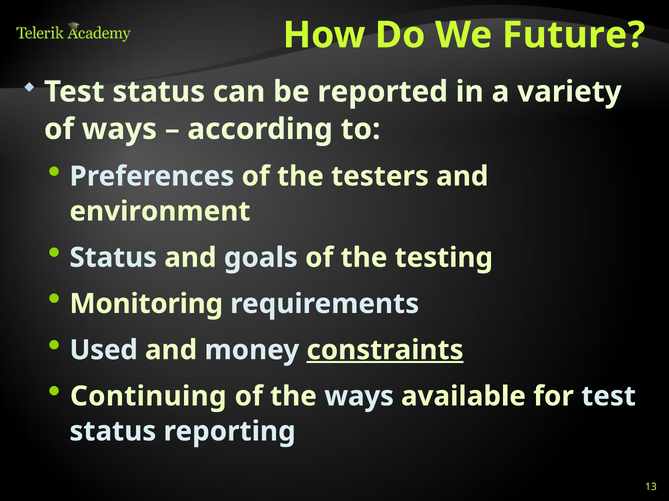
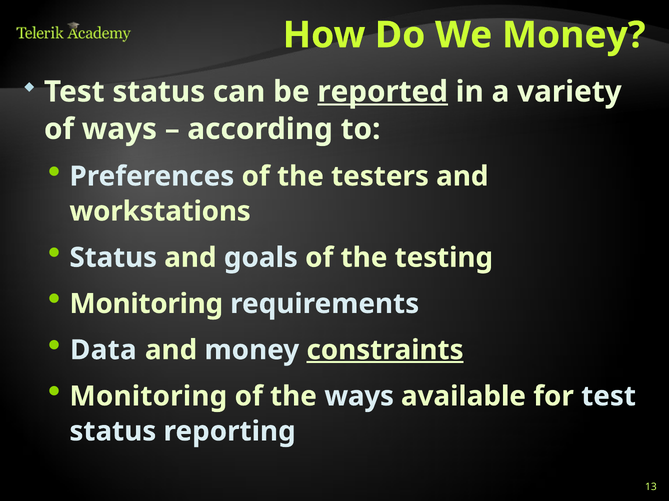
We Future: Future -> Money (574, 35)
reported underline: none -> present (383, 92)
environment: environment -> workstations (160, 212)
Used: Used -> Data (103, 351)
Continuing: Continuing -> Monitoring (148, 397)
